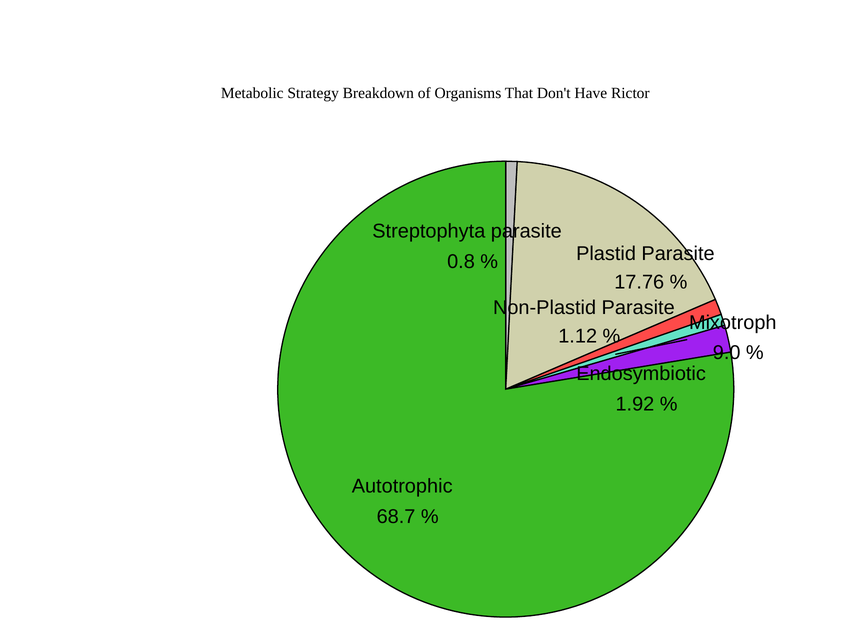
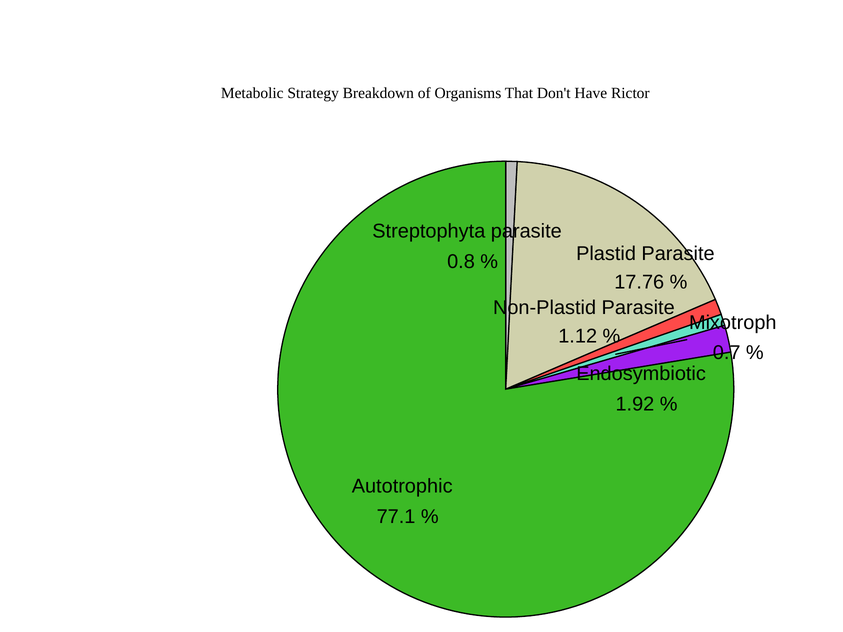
9.0: 9.0 -> 0.7 (727, 353)
68.7: 68.7 -> 77.1 (396, 517)
